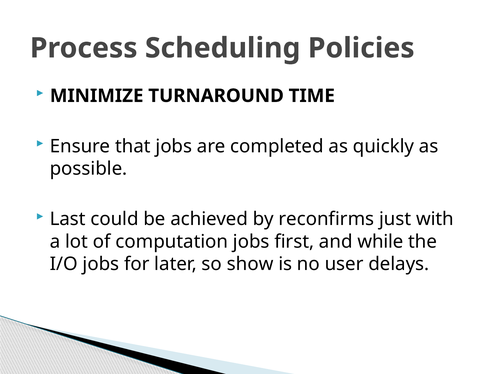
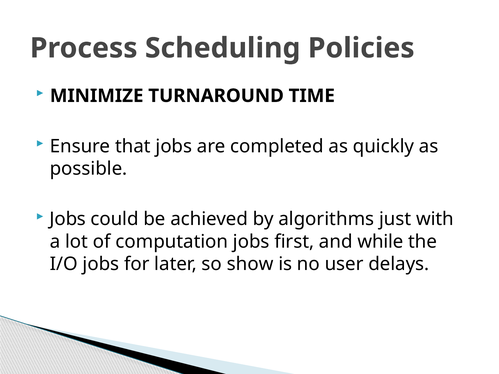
Last: Last -> Jobs (68, 219)
reconfirms: reconfirms -> algorithms (326, 219)
